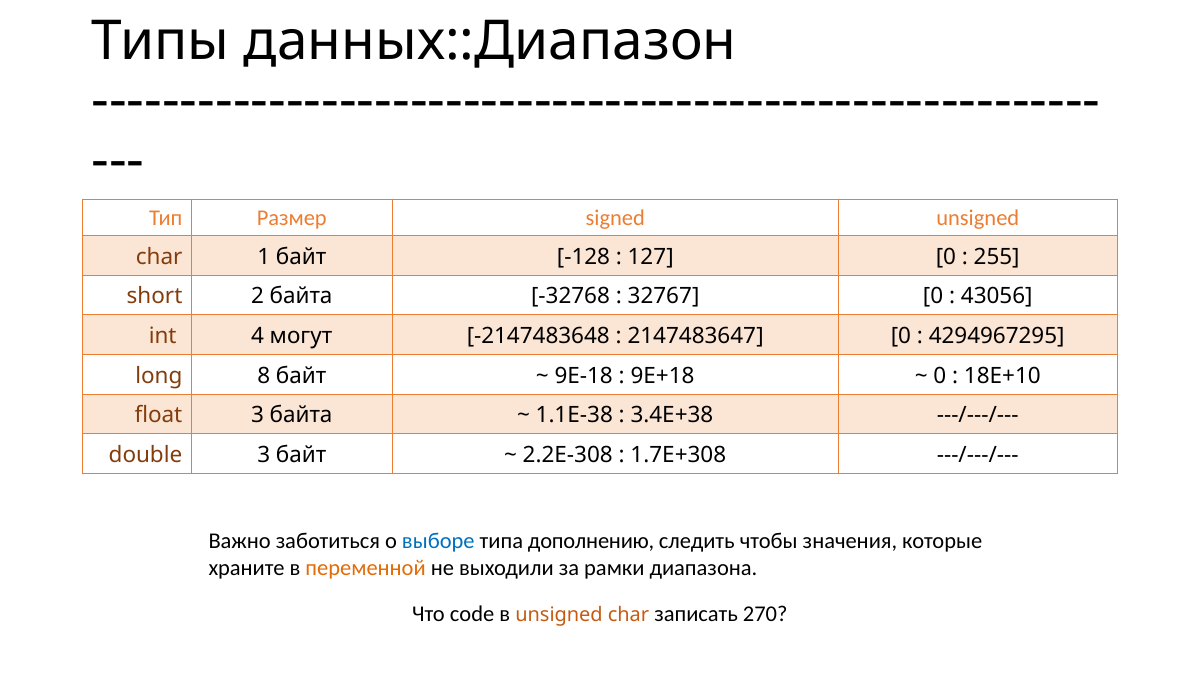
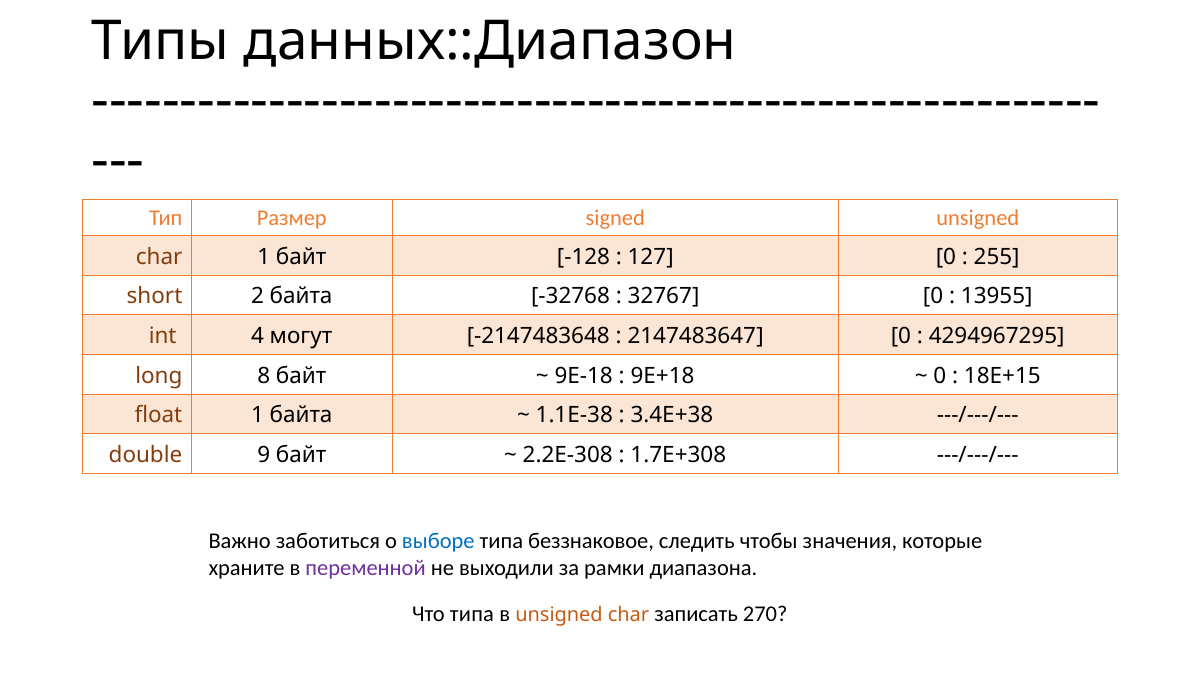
43056: 43056 -> 13955 (997, 296)
18E+10: 18E+10 -> 18E+15 (1002, 376)
float 3: 3 -> 1 (257, 415)
double 3: 3 -> 9 (264, 455)
дополнению: дополнению -> беззнаковое (591, 541)
переменной colour: orange -> purple (366, 568)
Что code: code -> типа (472, 614)
